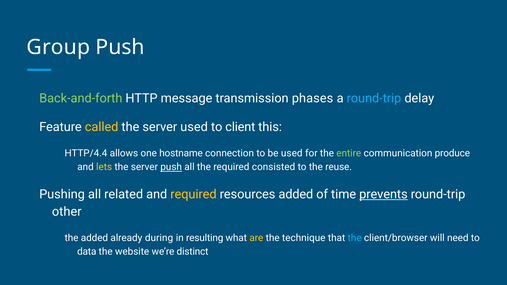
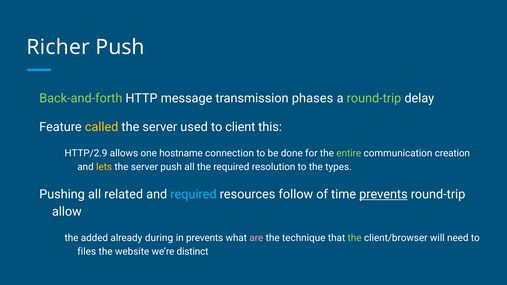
Group: Group -> Richer (58, 47)
round-trip colour: light blue -> light green (374, 98)
HTTP/4.4: HTTP/4.4 -> HTTP/2.9 (86, 154)
be used: used -> done (292, 154)
produce: produce -> creation (452, 154)
push underline: present -> none (171, 167)
consisted: consisted -> resolution (274, 167)
reuse: reuse -> types (339, 167)
required colour: yellow -> light blue (193, 194)
resources added: added -> follow (296, 194)
other: other -> allow (67, 212)
in resulting: resulting -> prevents (205, 238)
are colour: yellow -> pink (256, 238)
the colour: light blue -> light green (355, 238)
data: data -> files (87, 252)
